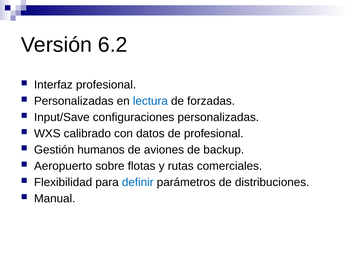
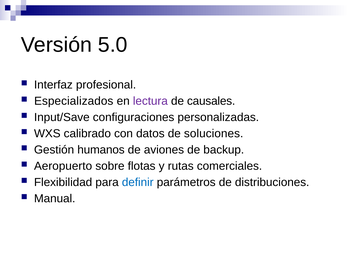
6.2: 6.2 -> 5.0 (113, 45)
Personalizadas: Personalizadas -> Especializados (74, 101)
lectura colour: blue -> purple (150, 101)
forzadas: forzadas -> causales (211, 101)
de profesional: profesional -> soluciones (214, 134)
